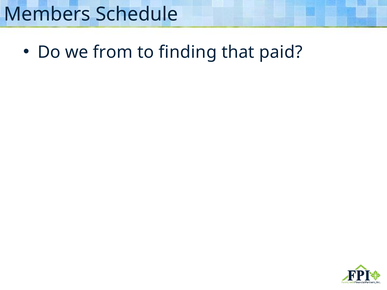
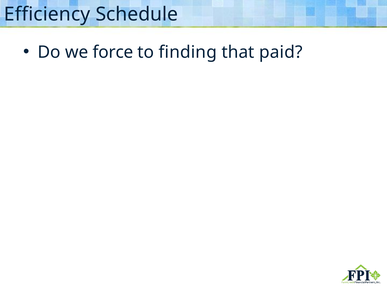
Members: Members -> Efficiency (47, 14)
from: from -> force (113, 52)
